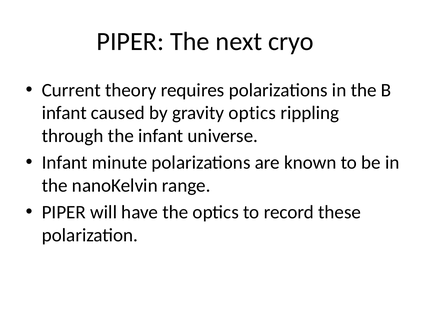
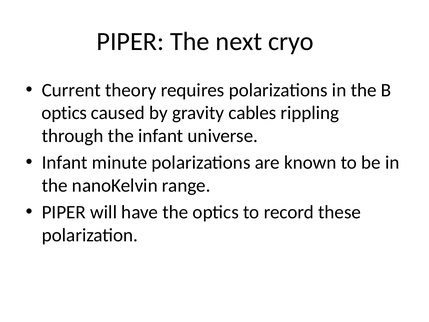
infant: infant -> optics (64, 113)
gravity optics: optics -> cables (252, 113)
